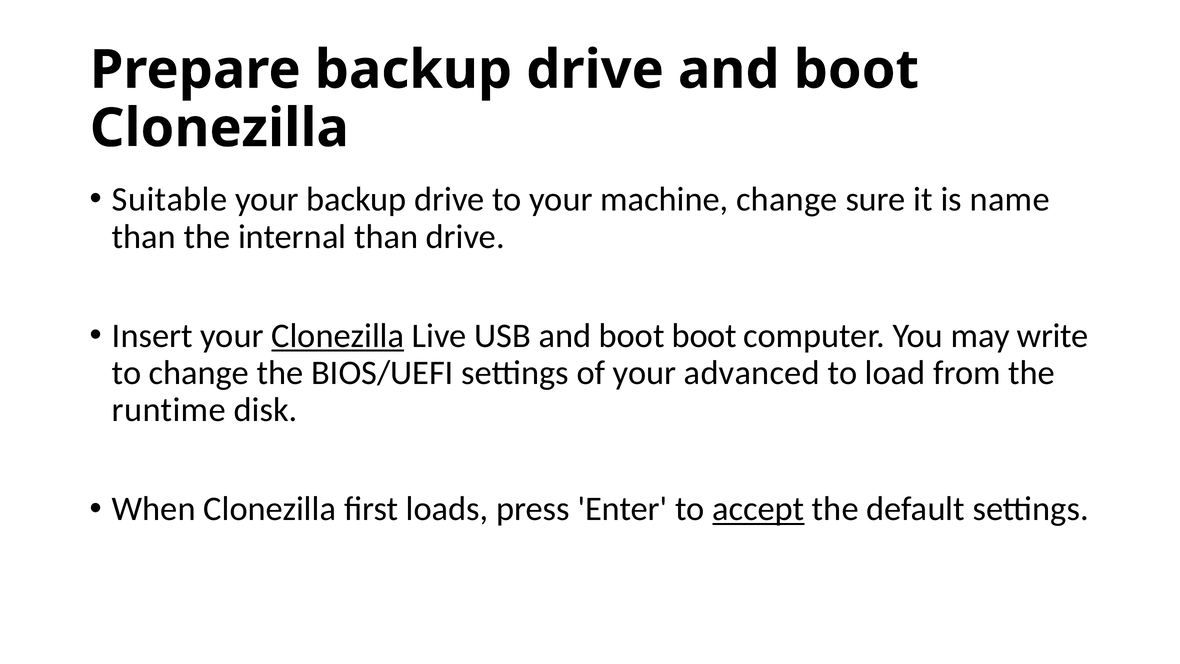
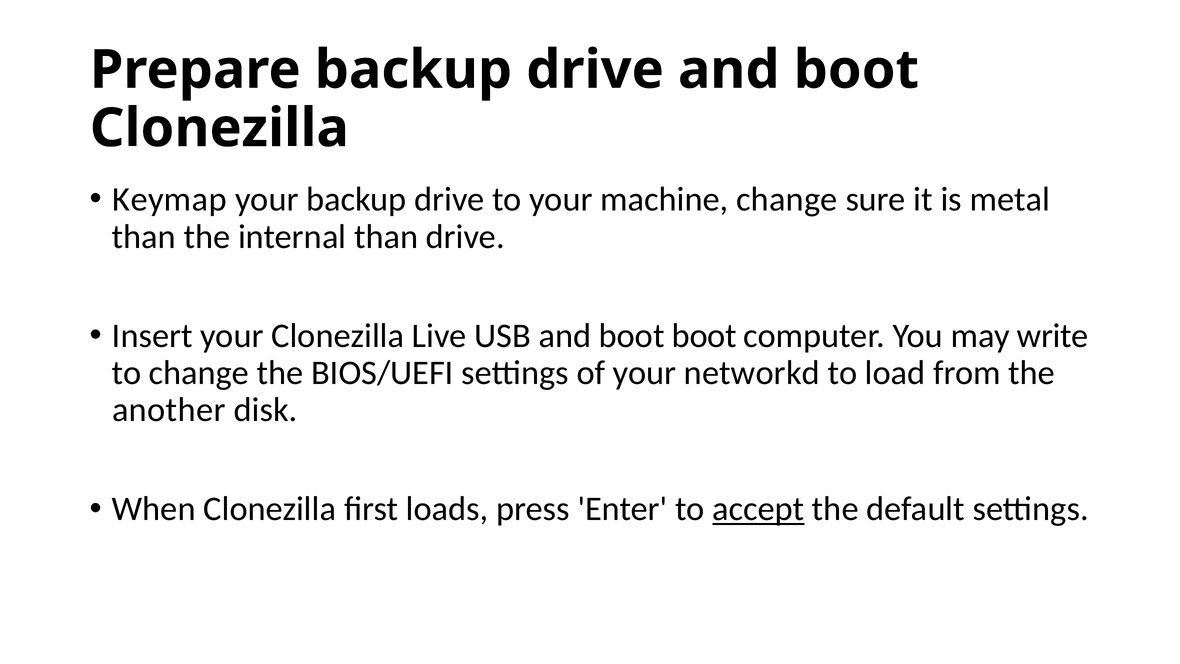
Suitable: Suitable -> Keymap (170, 199)
name: name -> metal (1010, 199)
Clonezilla underline: present -> none (338, 336)
advanced: advanced -> networkd (752, 373)
runtime: runtime -> another (169, 410)
